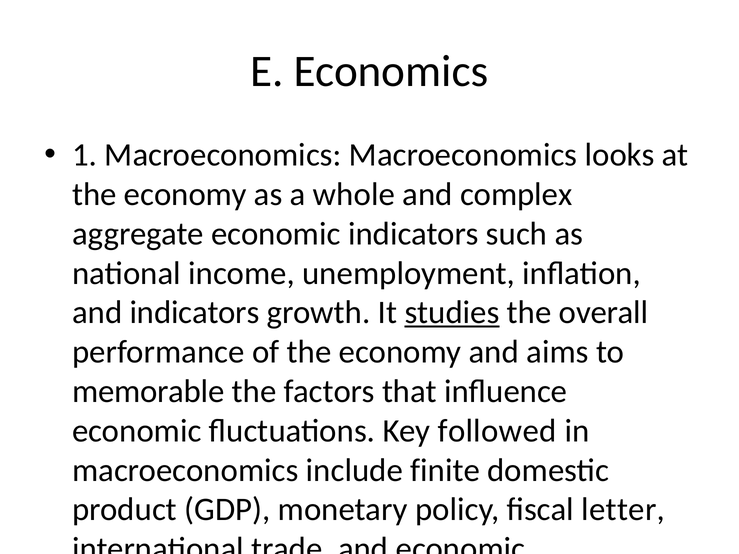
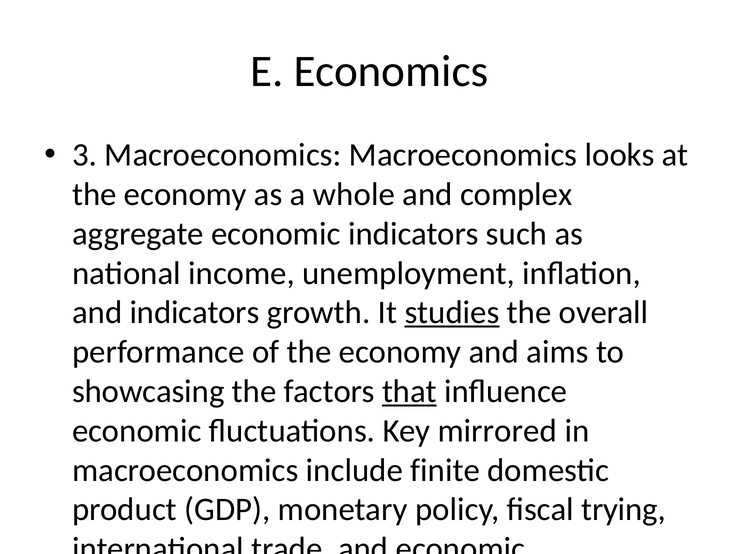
1: 1 -> 3 (85, 155)
memorable: memorable -> showcasing (148, 392)
that underline: none -> present (409, 392)
followed: followed -> mirrored (497, 431)
letter: letter -> trying (623, 510)
